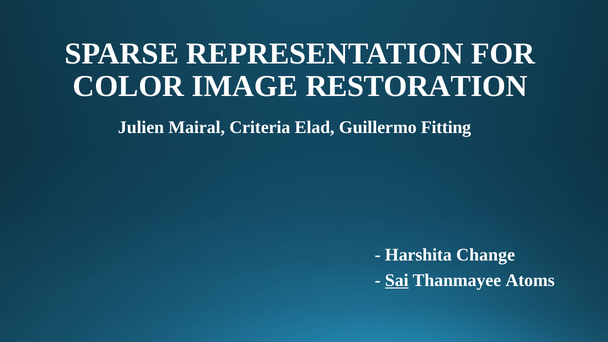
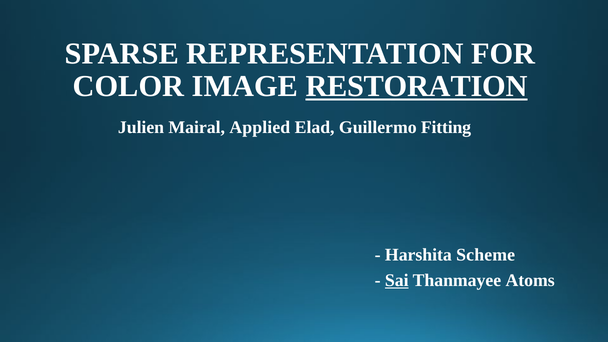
RESTORATION underline: none -> present (417, 86)
Criteria: Criteria -> Applied (260, 127)
Change: Change -> Scheme (486, 255)
